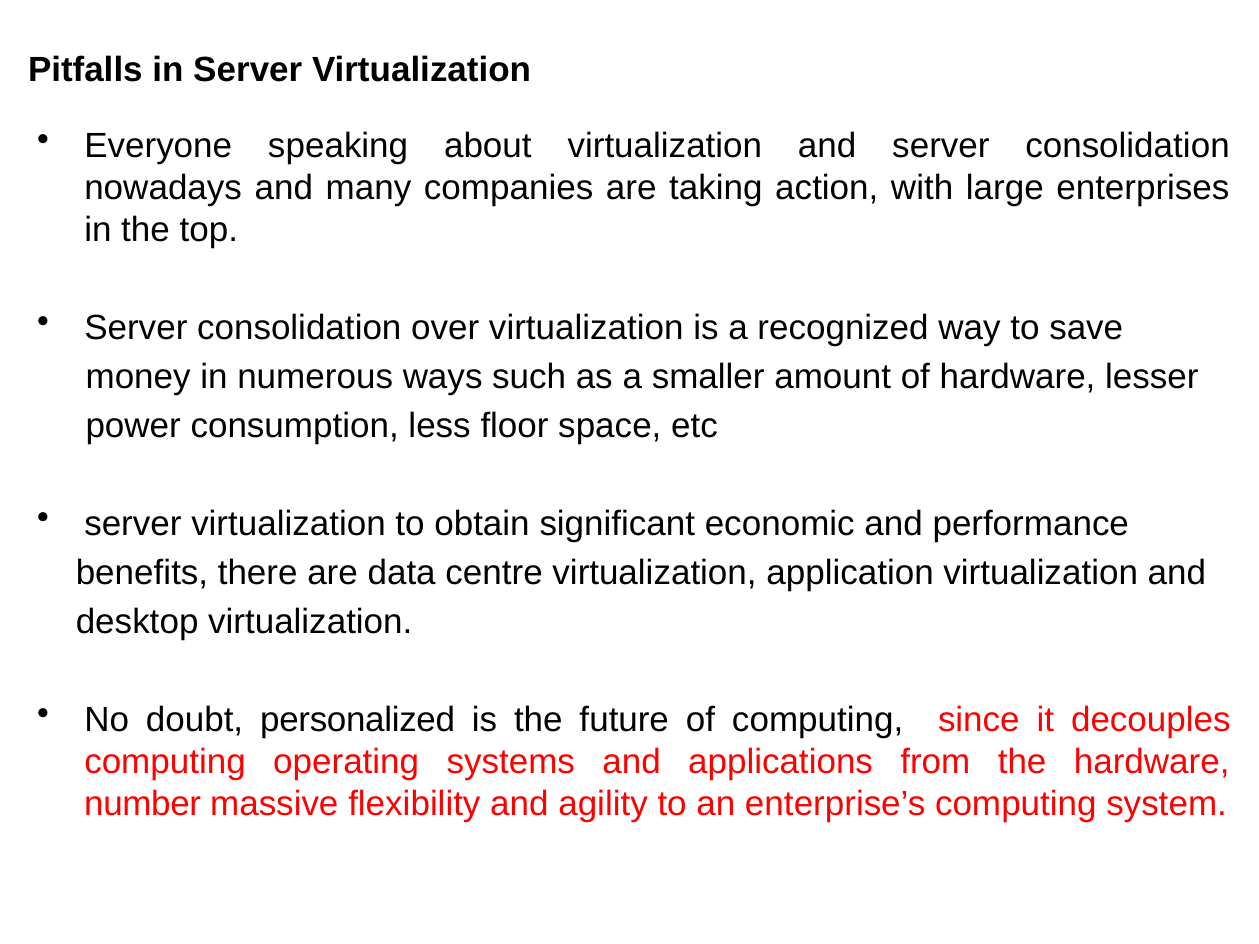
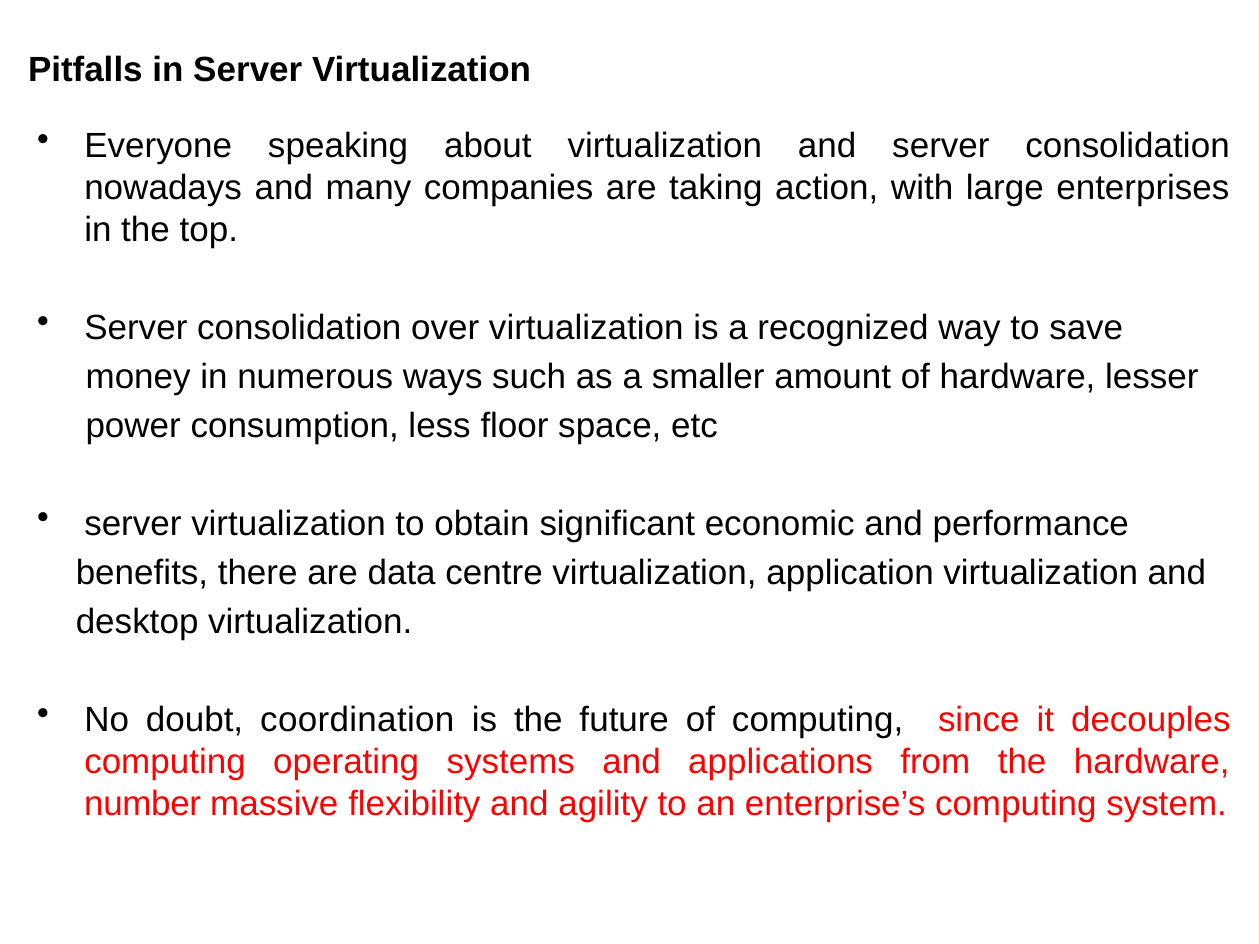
personalized: personalized -> coordination (357, 720)
